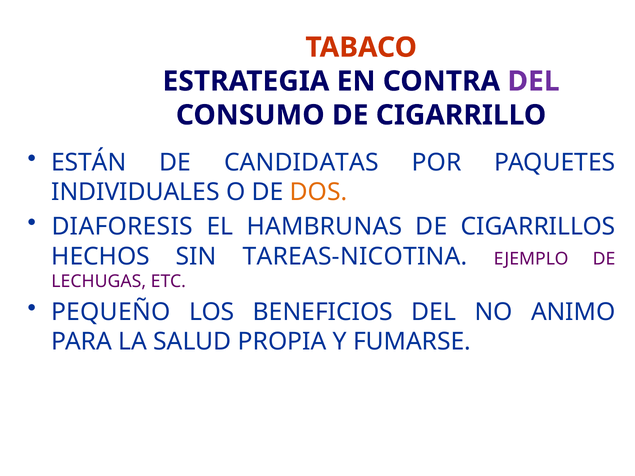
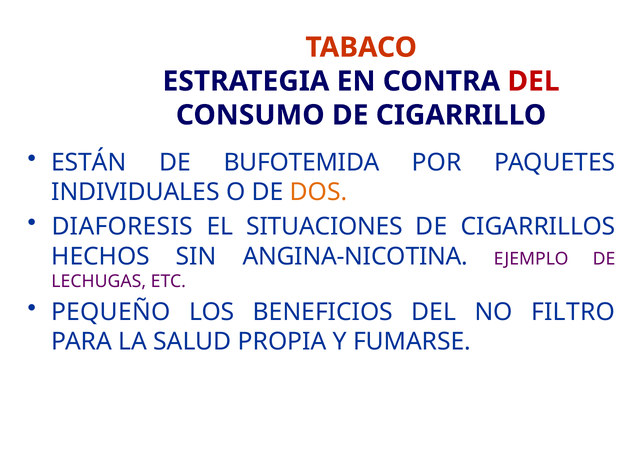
DEL colour: purple -> red (534, 81)
CANDIDATAS: CANDIDATAS -> BUFOTEMIDA (302, 163)
HAMBRUNAS: HAMBRUNAS -> SITUACIONES (325, 227)
TAREAS-NICOTINA: TAREAS-NICOTINA -> ANGINA-NICOTINA (355, 256)
ANIMO: ANIMO -> FILTRO (573, 312)
